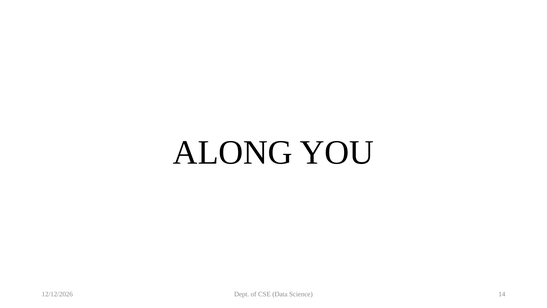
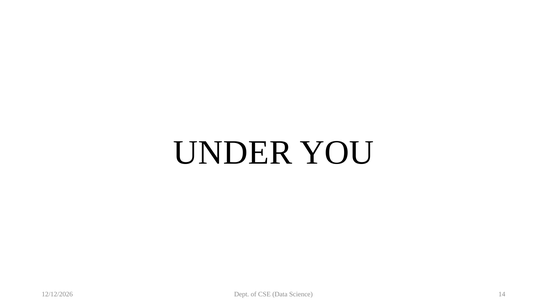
ALONG: ALONG -> UNDER (233, 152)
